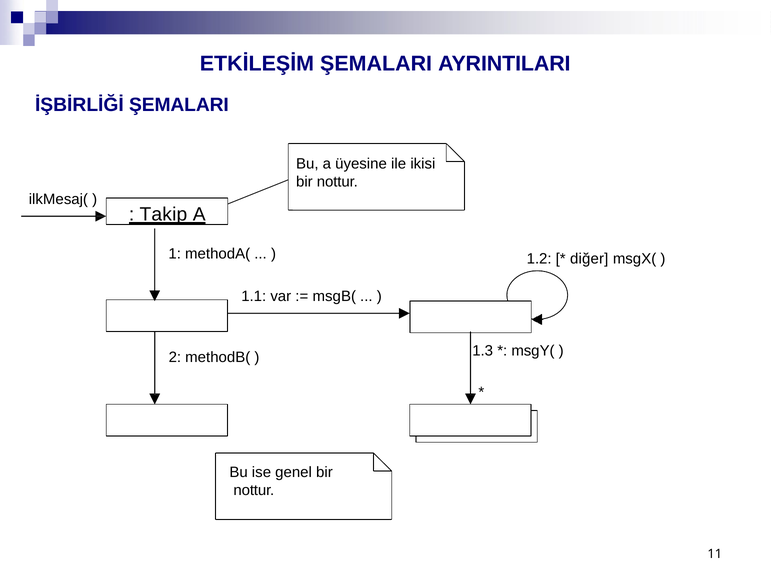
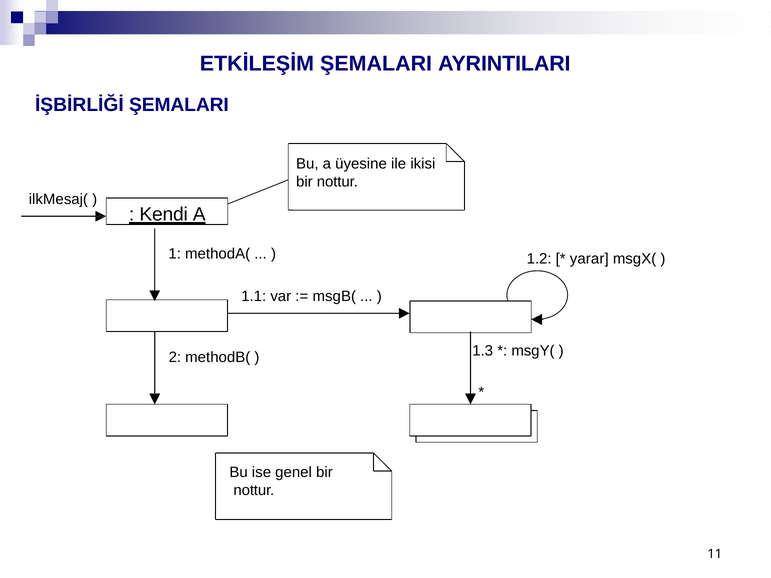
Takip: Takip -> Kendi (164, 214)
diğer: diğer -> yarar (589, 259)
